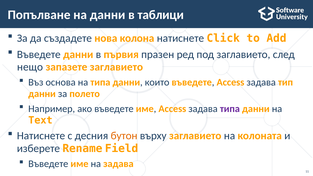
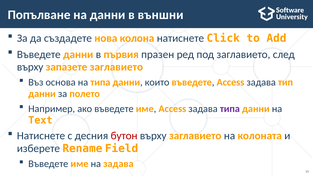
таблици: таблици -> външни (161, 15)
нещо: нещо -> върху (30, 67)
бутон colour: orange -> red (124, 136)
